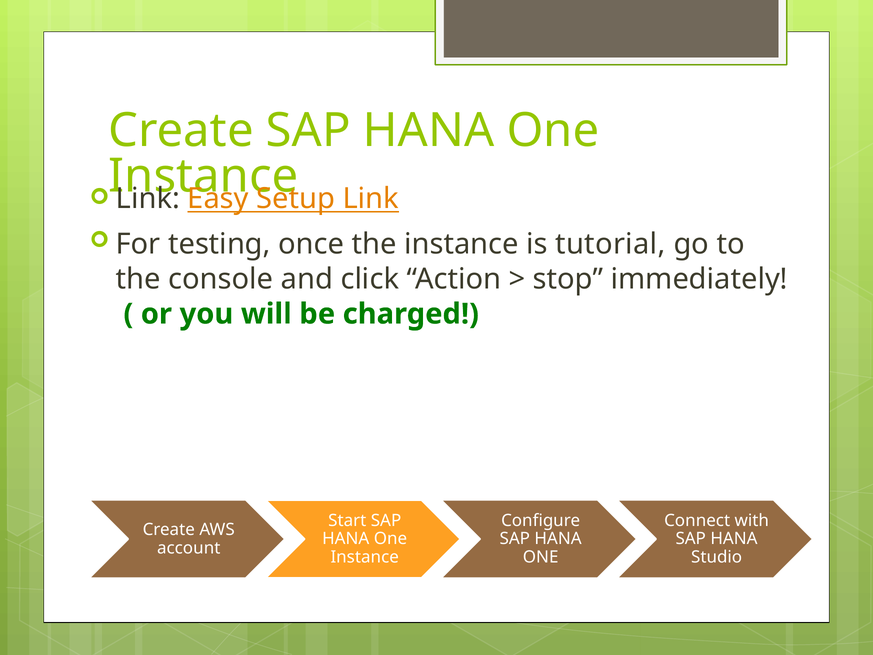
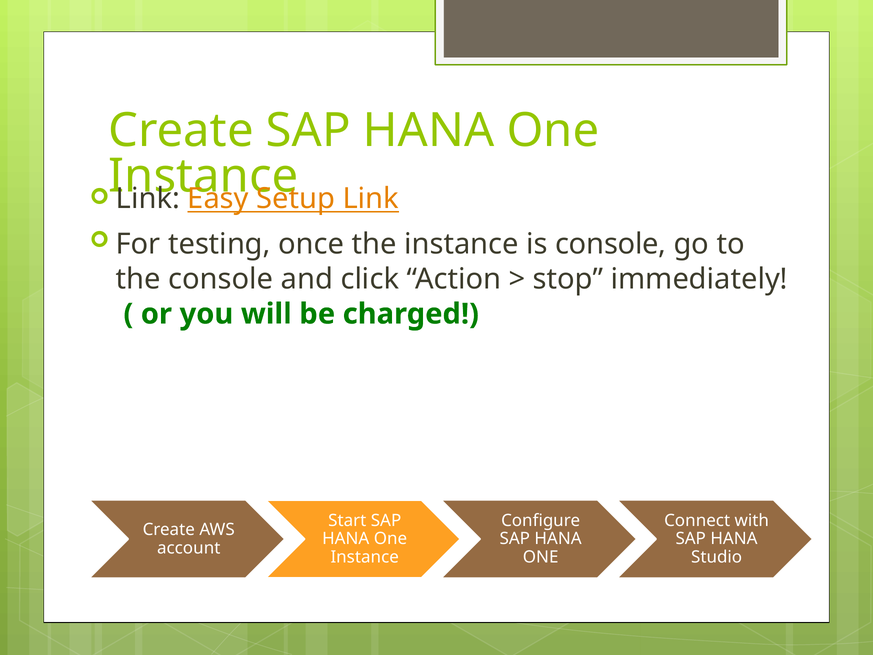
is tutorial: tutorial -> console (611, 244)
